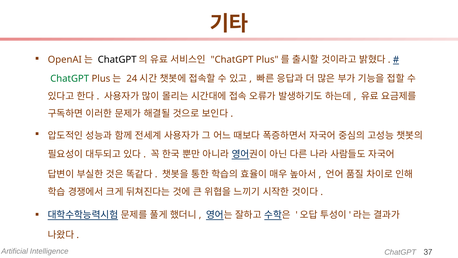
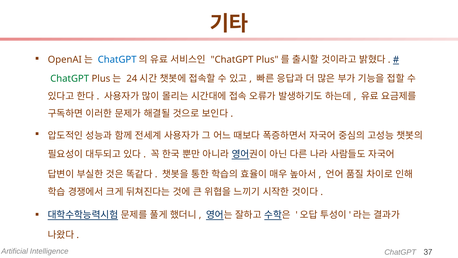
ChatGPT colour: black -> blue (117, 60)
